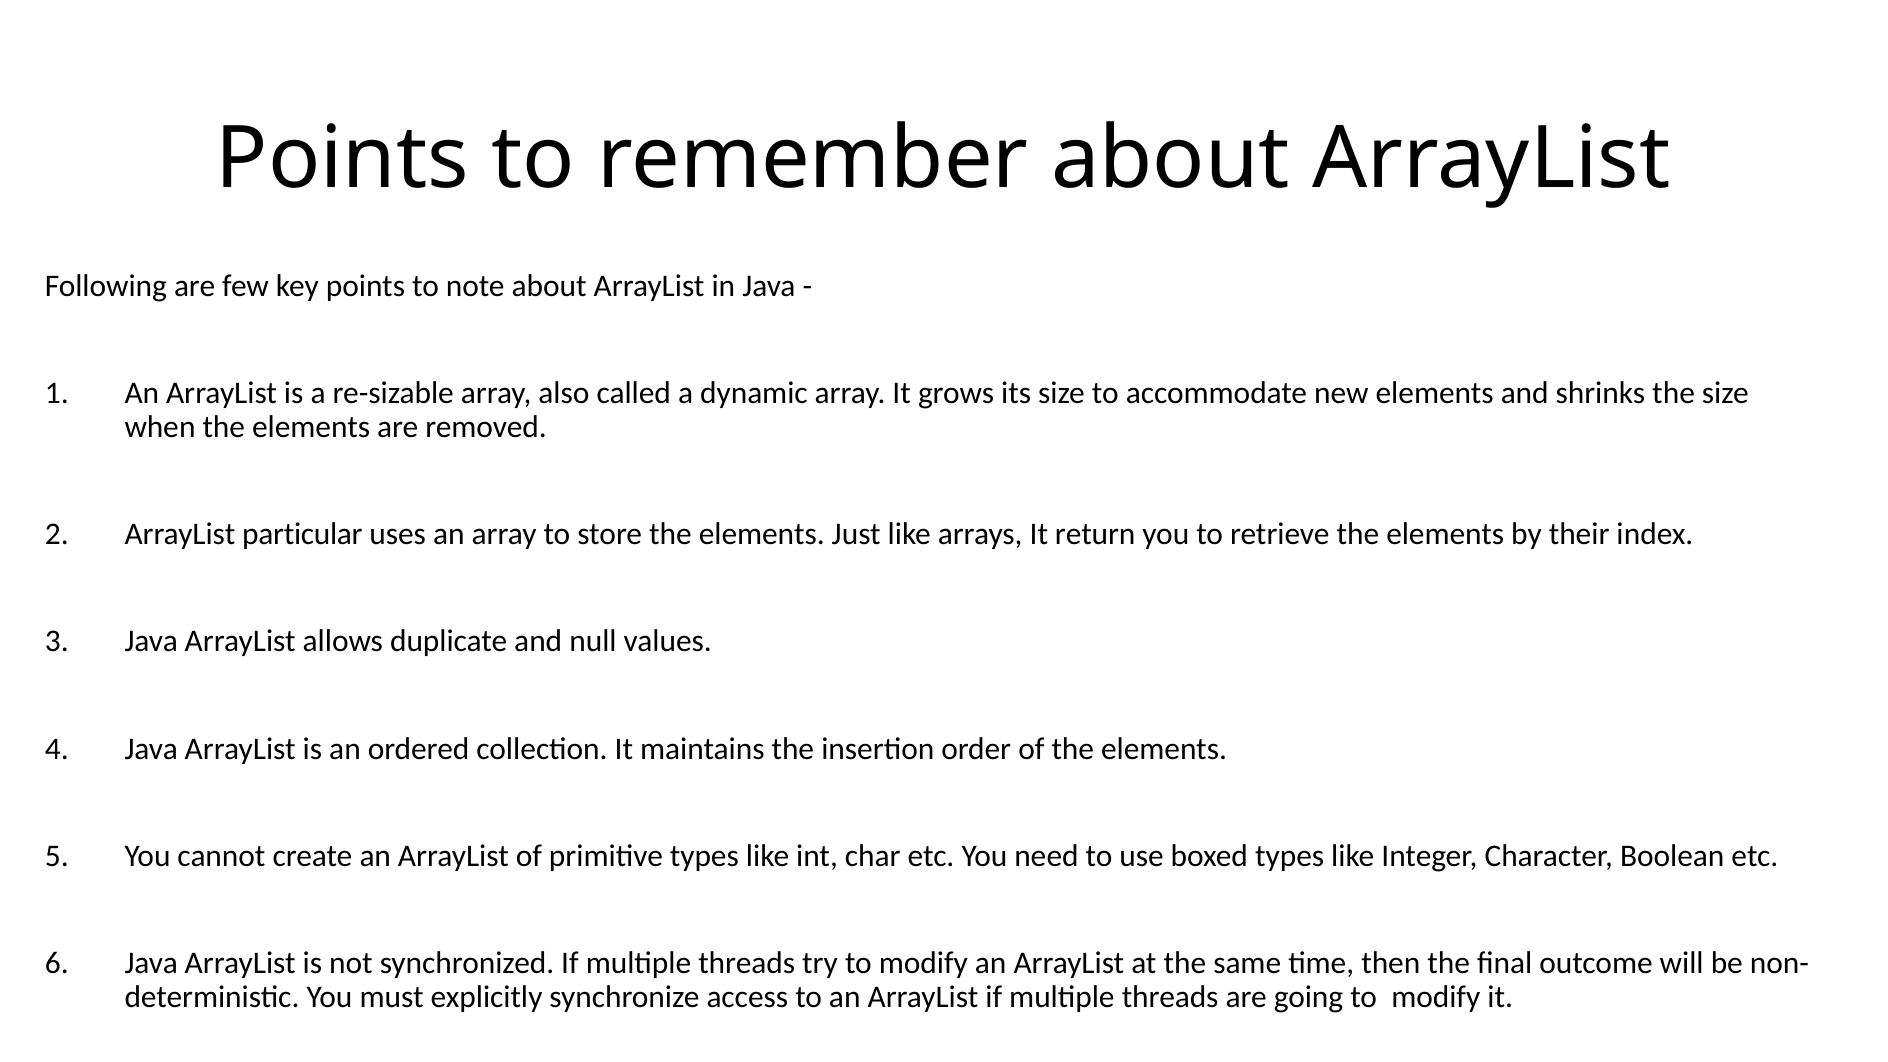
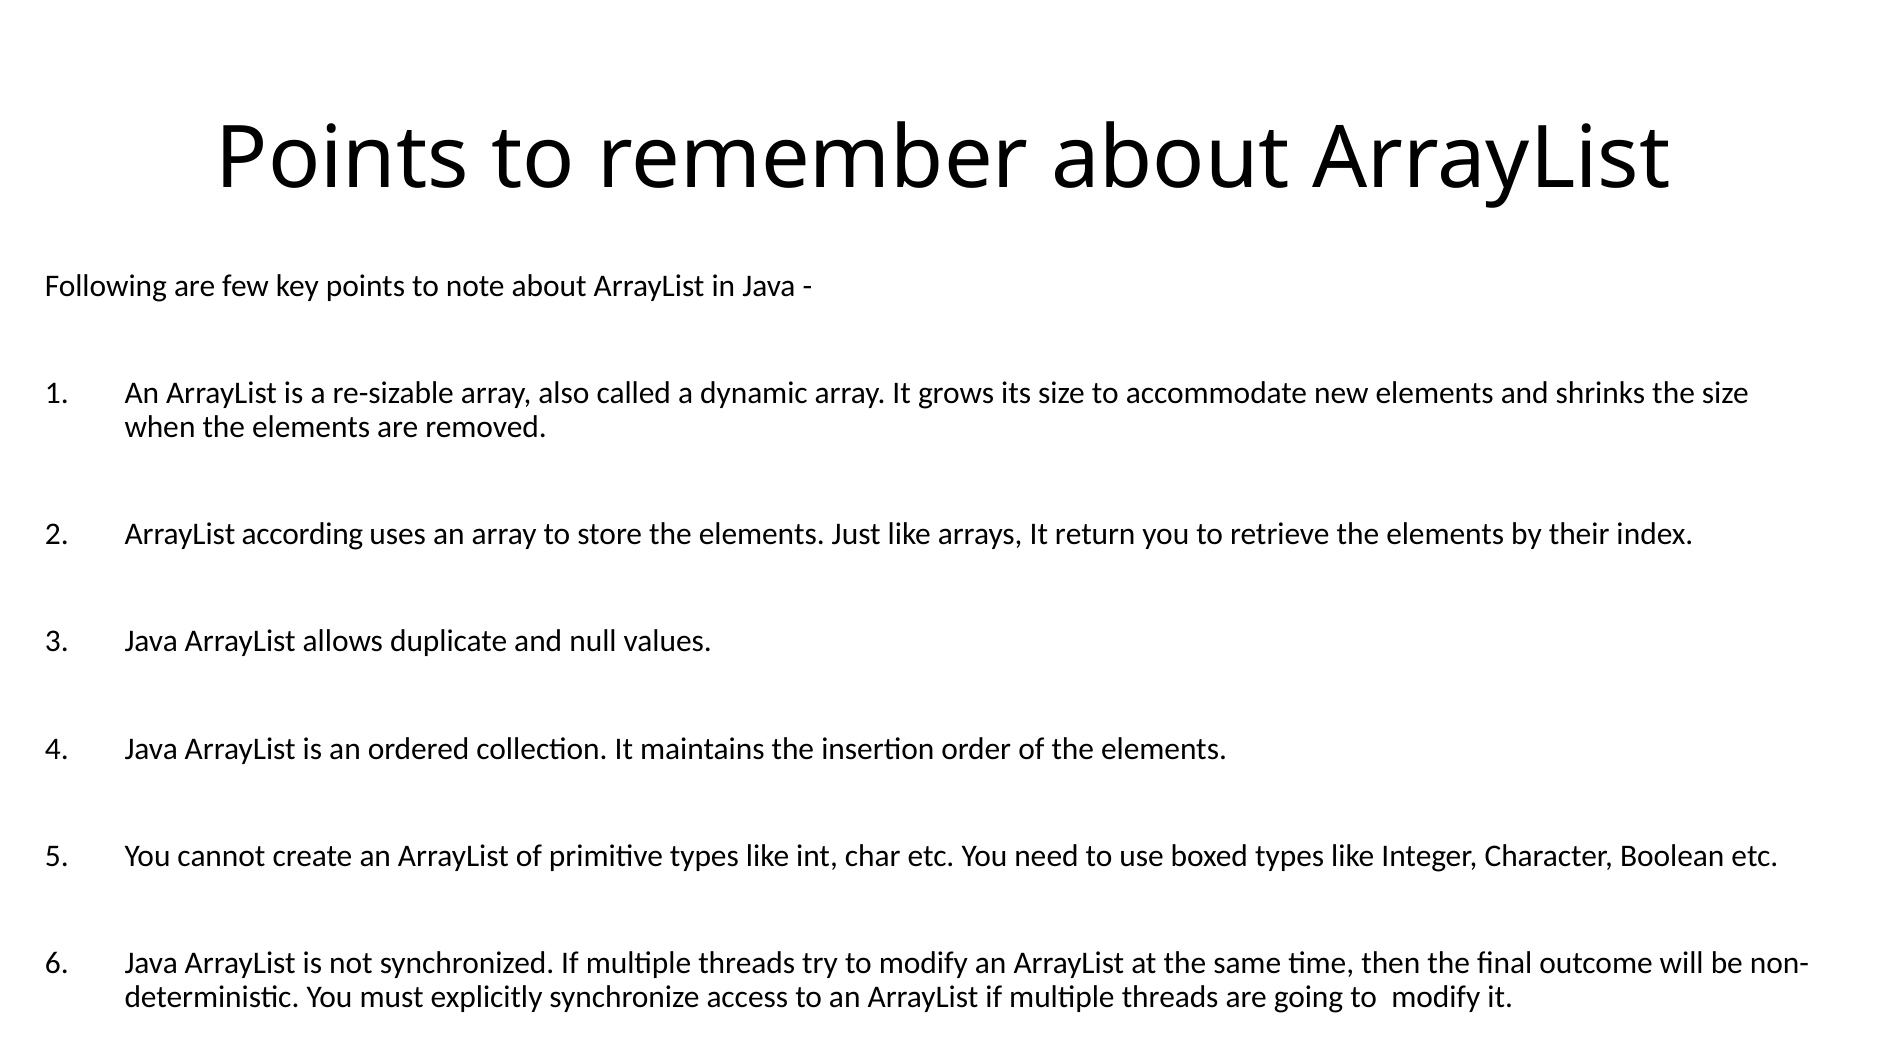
particular: particular -> according (302, 534)
